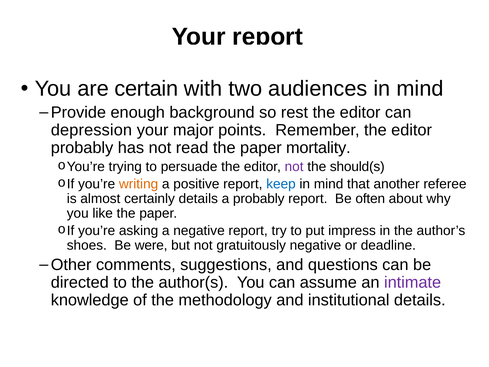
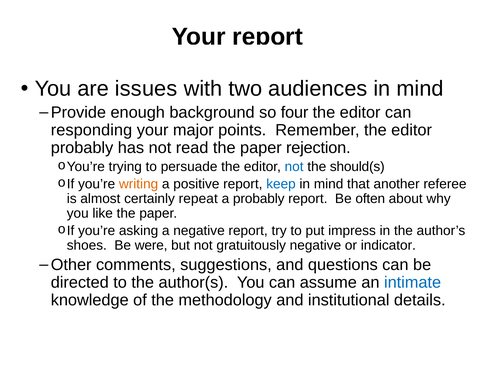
certain: certain -> issues (146, 89)
rest: rest -> four (295, 112)
depression: depression -> responding (91, 130)
mortality: mortality -> rejection (318, 148)
not colour: purple -> blue (294, 166)
certainly details: details -> repeat (198, 199)
deadline: deadline -> indicator (388, 245)
intimate colour: purple -> blue (413, 282)
